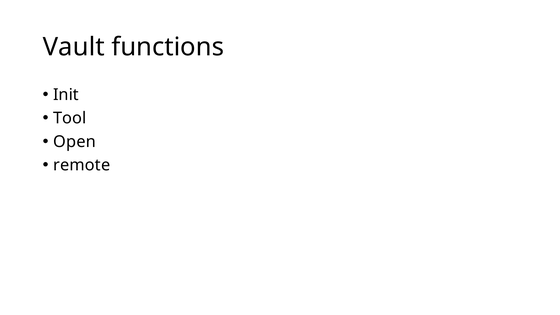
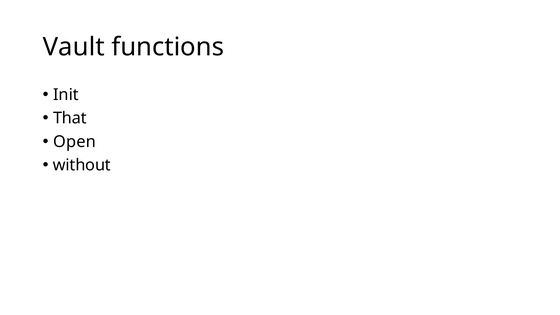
Tool: Tool -> That (70, 118)
remote: remote -> without (82, 165)
